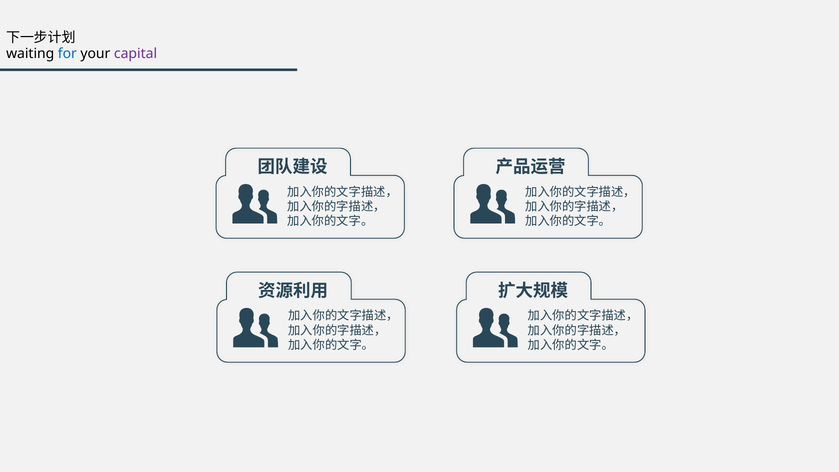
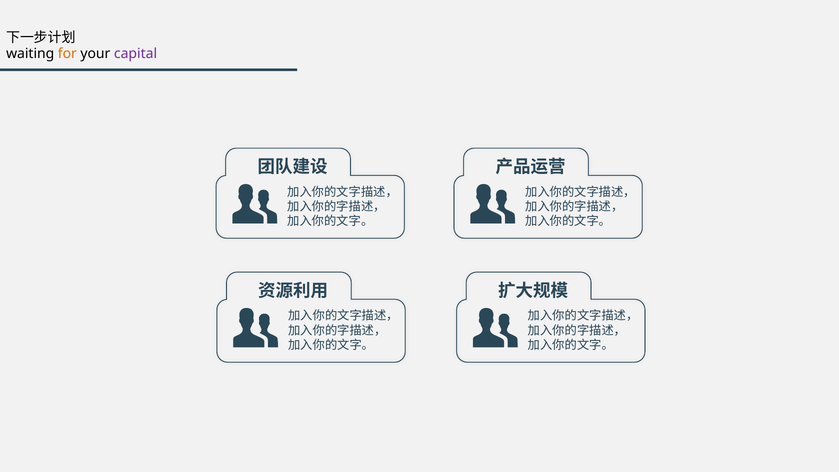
for colour: blue -> orange (67, 54)
